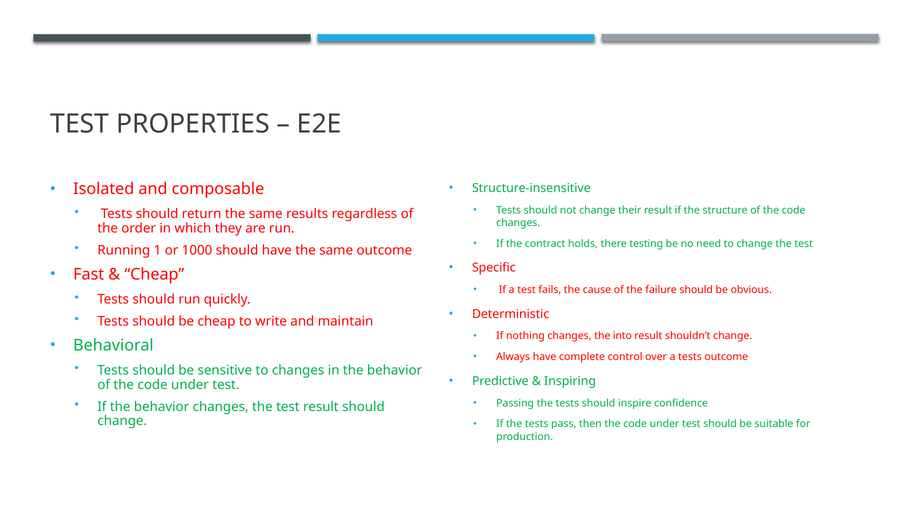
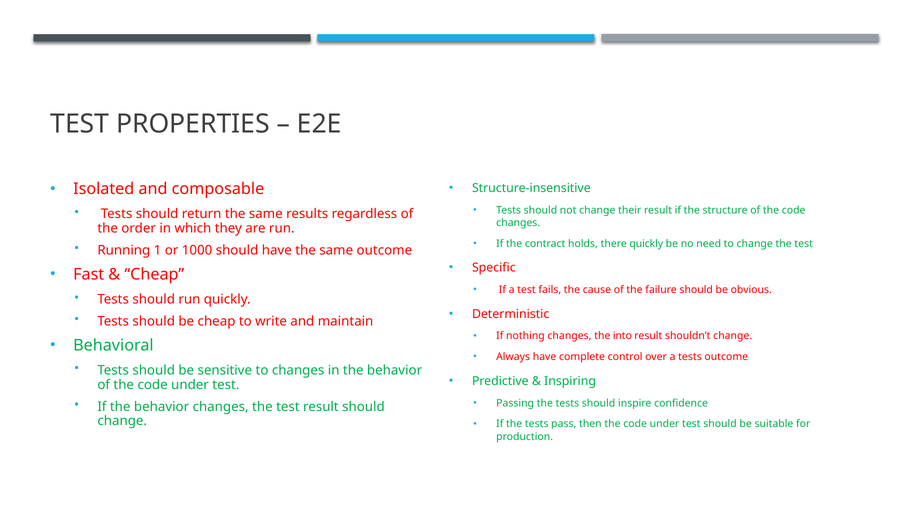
there testing: testing -> quickly (646, 244)
